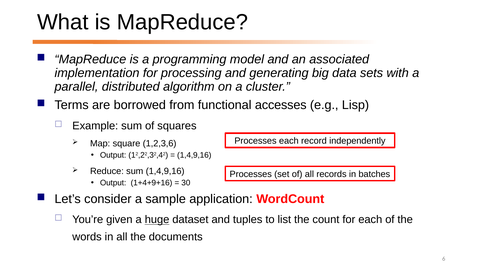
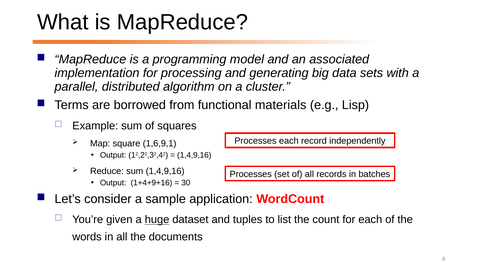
accesses: accesses -> materials (281, 105)
1,2,3,6: 1,2,3,6 -> 1,6,9,1 (160, 144)
